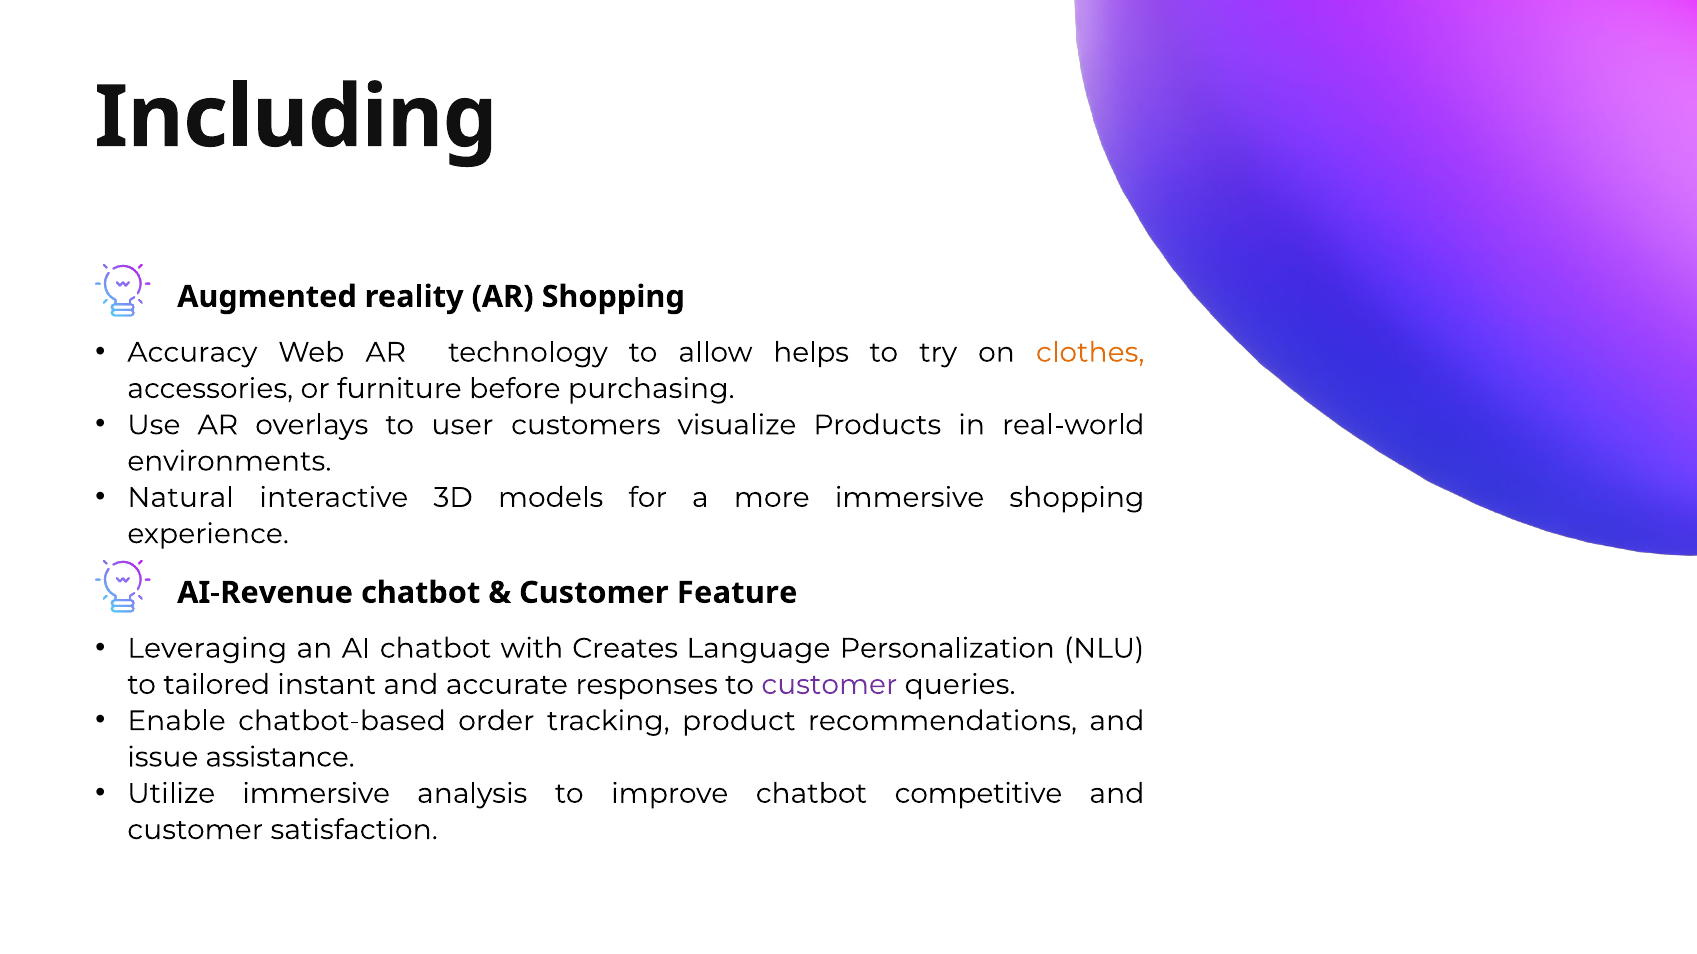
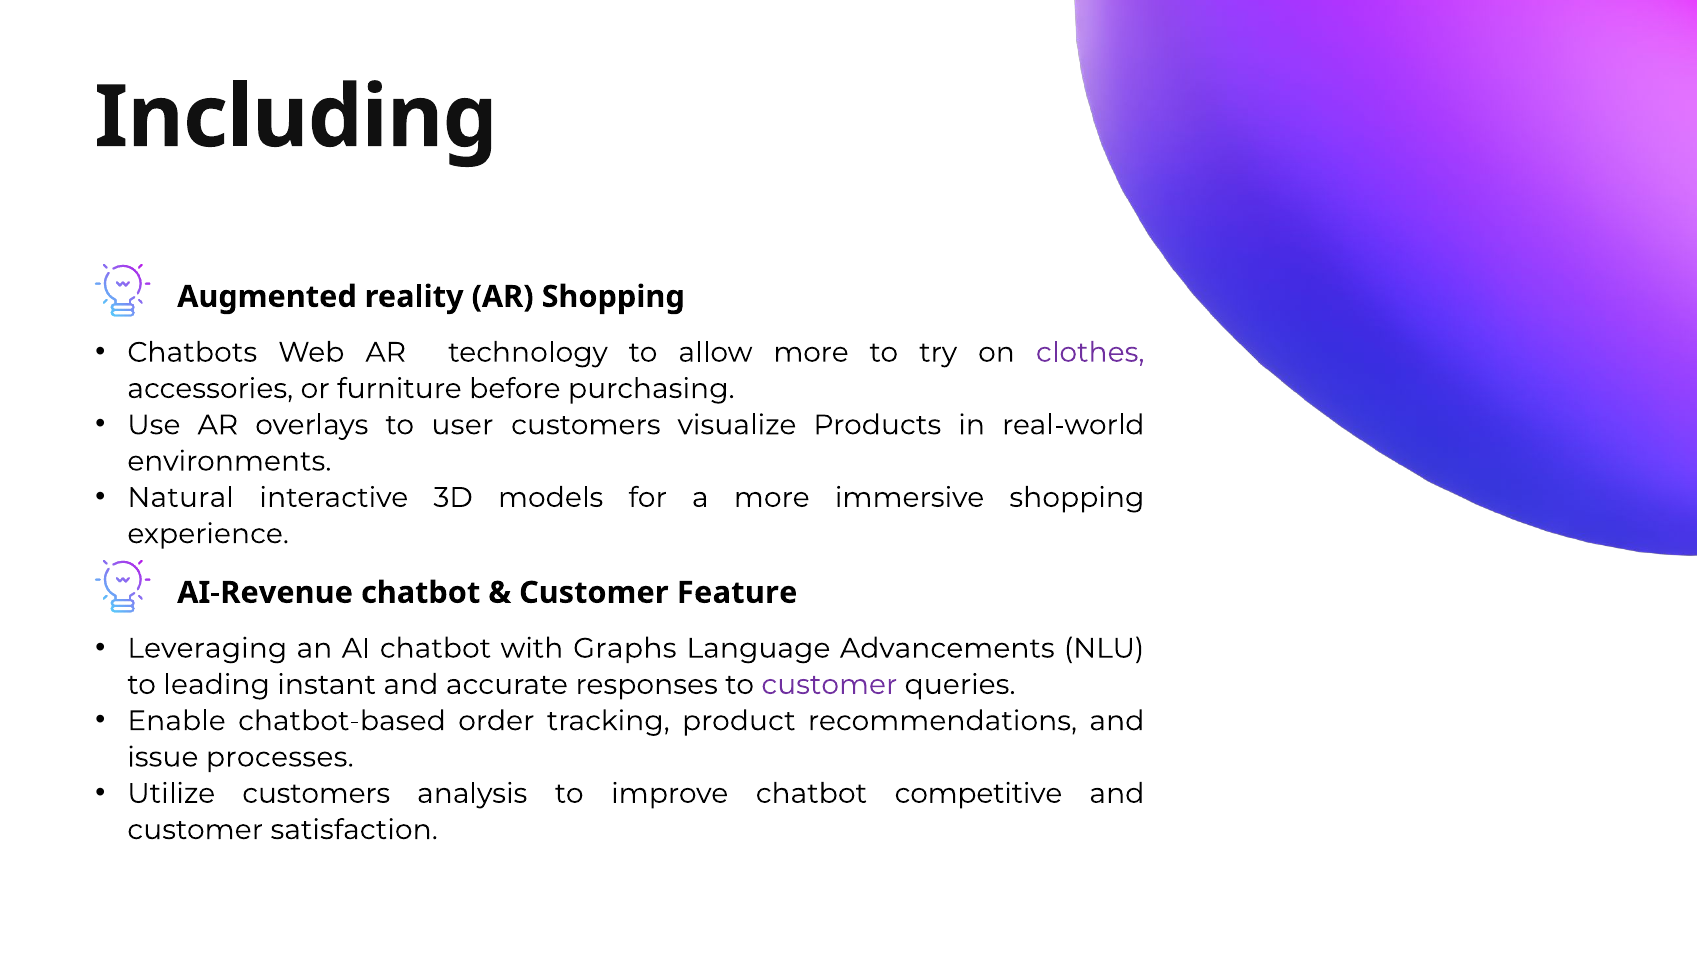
Accuracy: Accuracy -> Chatbots (192, 353)
allow helps: helps -> more (811, 353)
clothes colour: orange -> purple (1090, 353)
Creates: Creates -> Graphs (625, 649)
Personalization: Personalization -> Advancements (947, 649)
tailored: tailored -> leading (217, 685)
assistance: assistance -> processes (280, 758)
Utilize immersive: immersive -> customers (316, 794)
